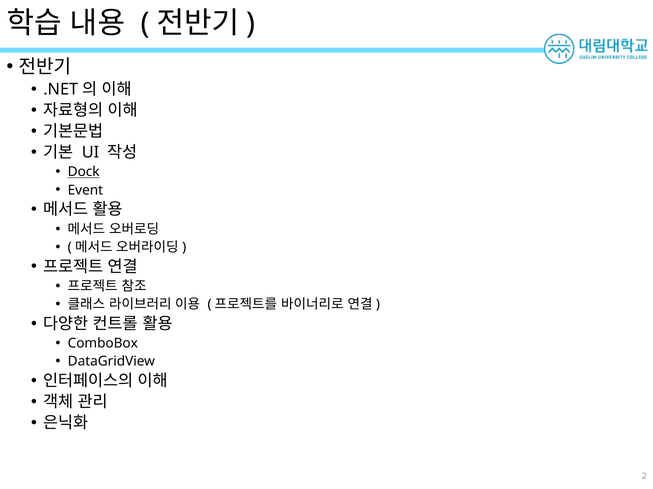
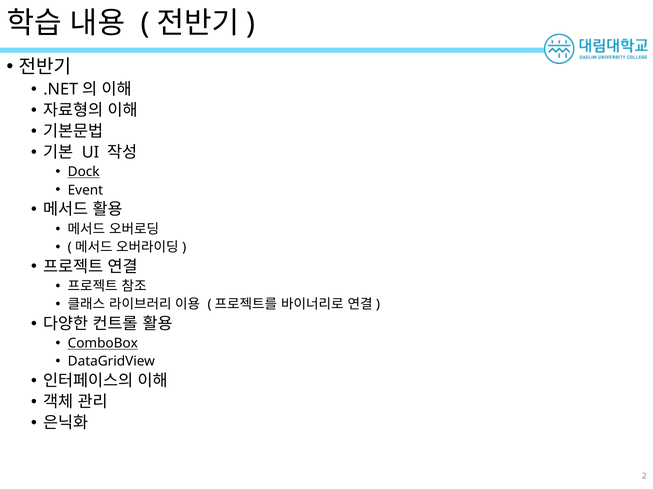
ComboBox underline: none -> present (103, 344)
